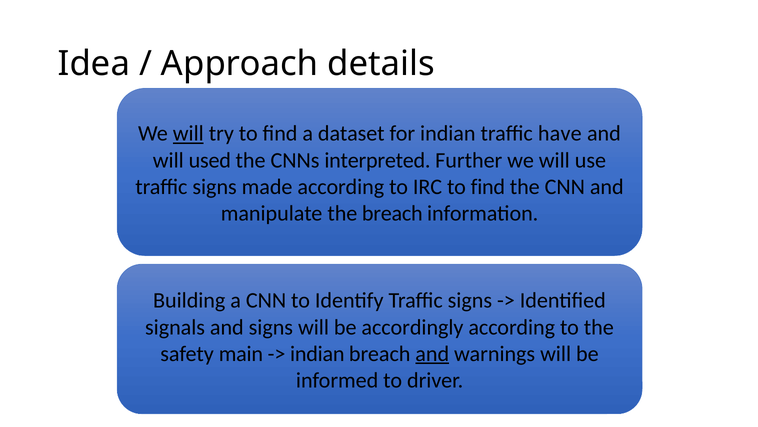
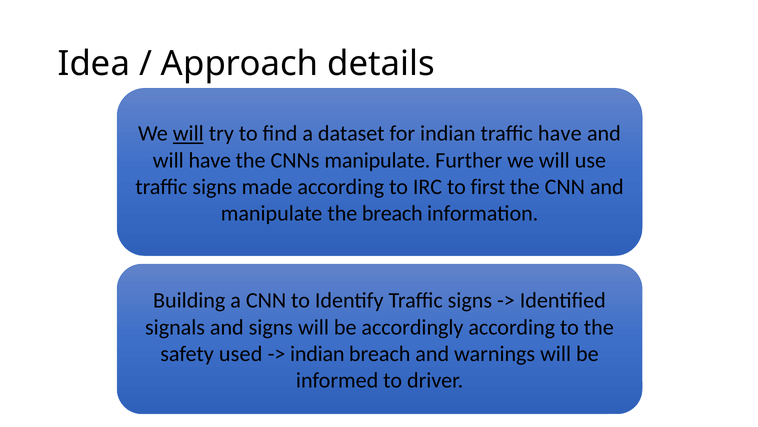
will used: used -> have (210, 160)
CNNs interpreted: interpreted -> manipulate (377, 160)
IRC to find: find -> first (488, 187)
main: main -> used (241, 353)
and underline: present -> none (432, 353)
